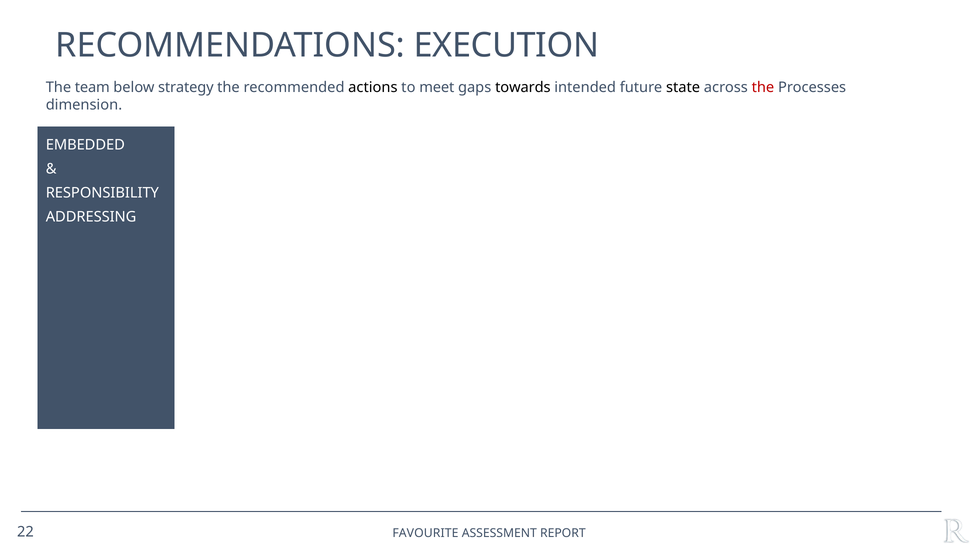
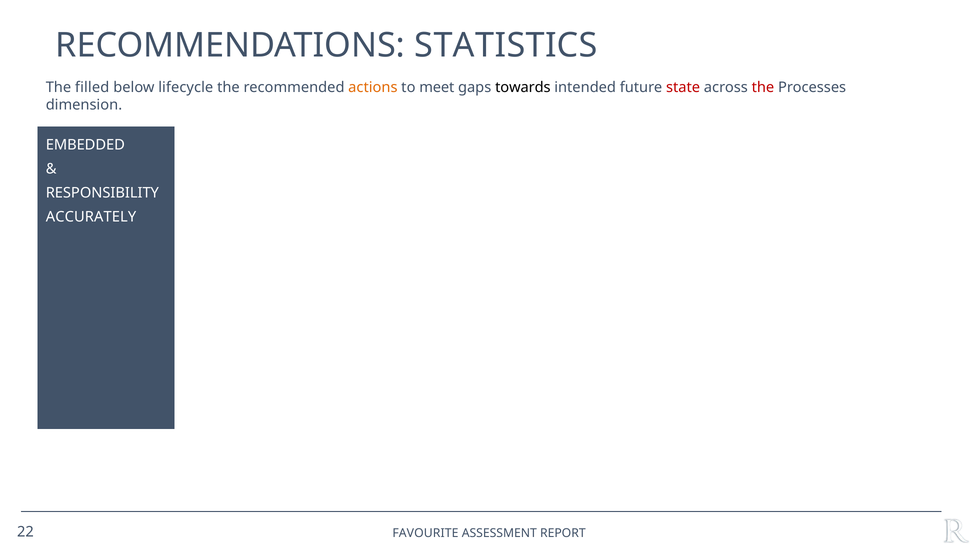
EXECUTION: EXECUTION -> STATISTICS (506, 45)
team: team -> filled (92, 87)
strategy: strategy -> lifecycle (186, 87)
actions colour: black -> orange (373, 87)
state colour: black -> red (683, 87)
ADDRESSING: ADDRESSING -> ACCURATELY (91, 217)
